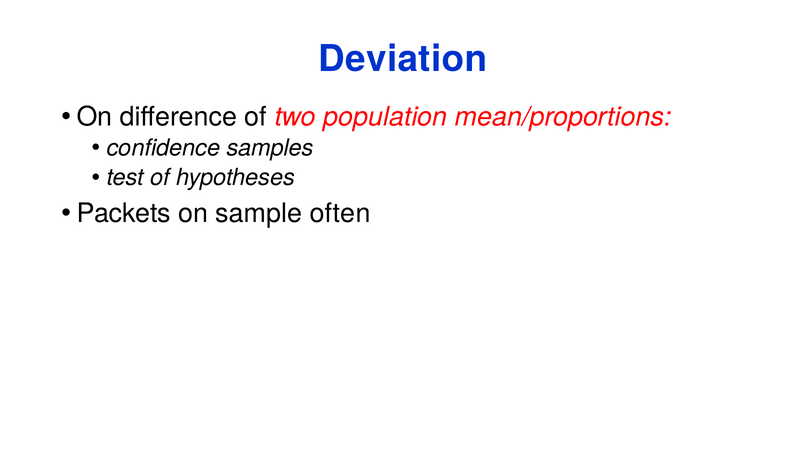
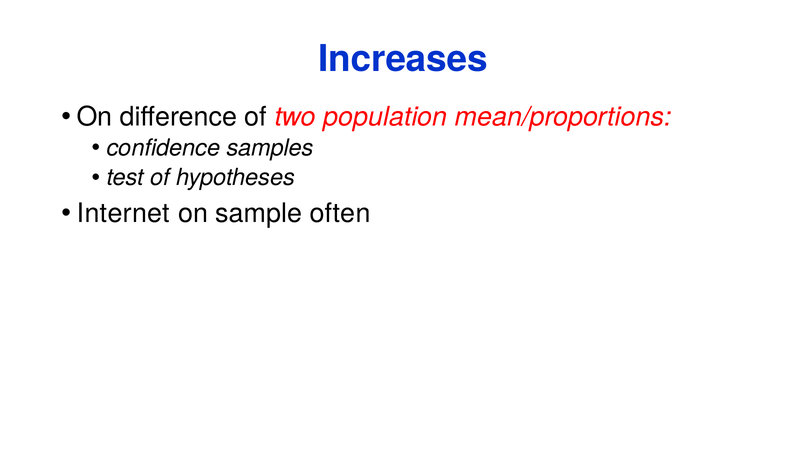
Deviation: Deviation -> Increases (403, 59)
Packets: Packets -> Internet (123, 213)
